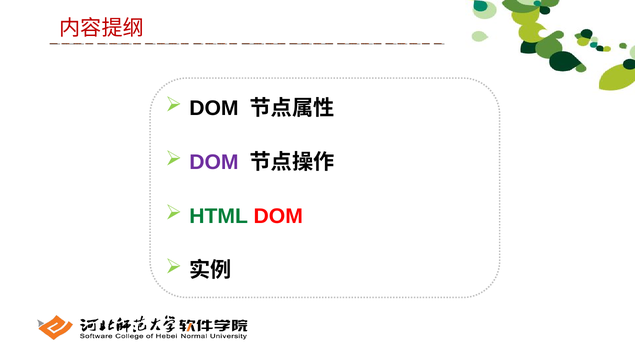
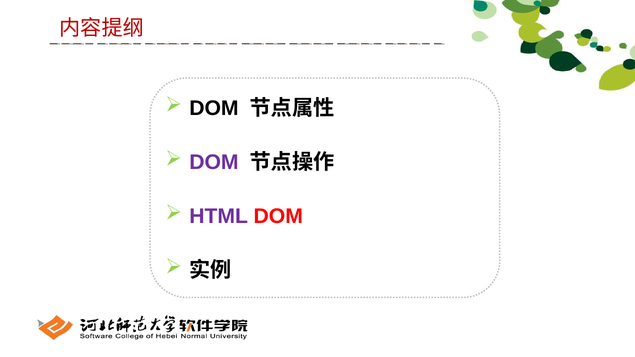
HTML colour: green -> purple (219, 216)
